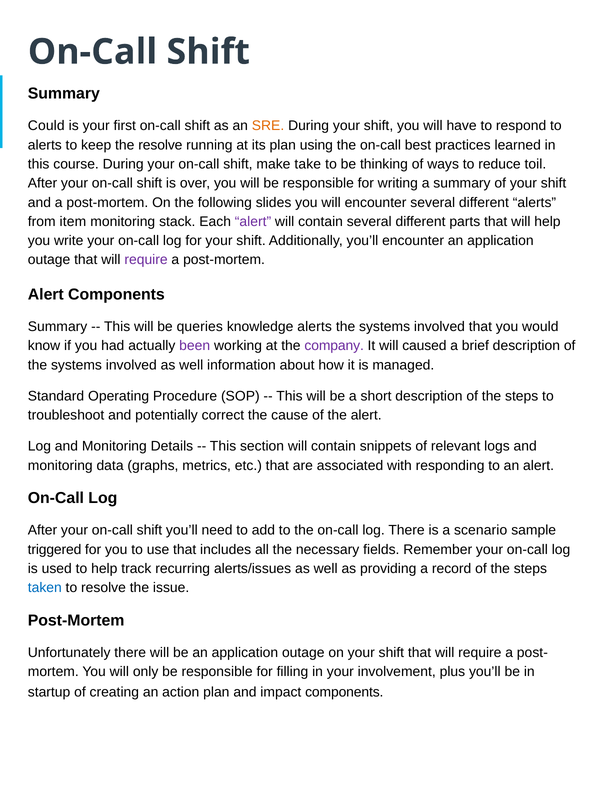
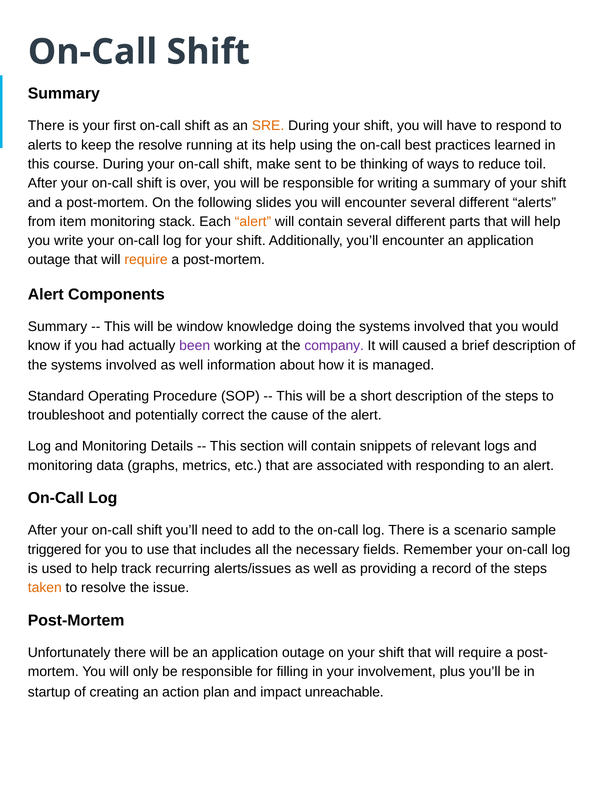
Could: Could -> There (46, 126)
its plan: plan -> help (283, 145)
take: take -> sent (308, 164)
alert colour: purple -> orange (253, 221)
require colour: purple -> orange (146, 260)
queries: queries -> window (200, 327)
knowledge alerts: alerts -> doing (315, 327)
taken colour: blue -> orange (45, 587)
impact components: components -> unreachable (344, 692)
